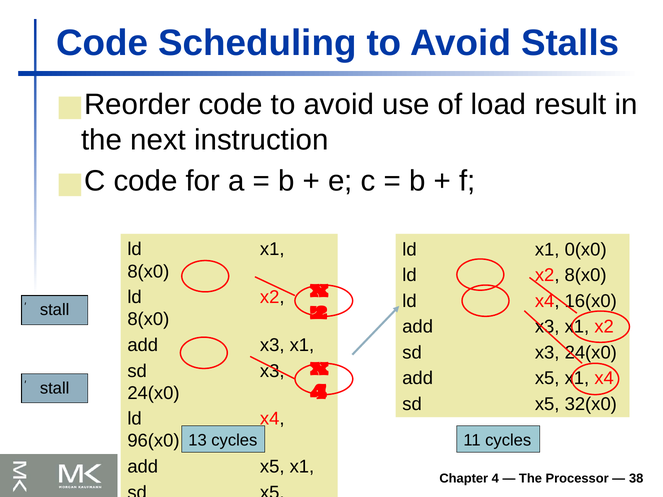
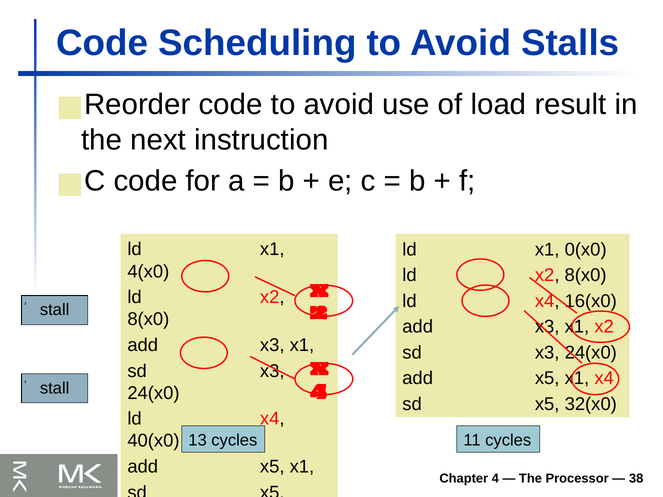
8(x0: 8(x0 -> 4(x0 (148, 272)
96(x0: 96(x0 -> 40(x0 (153, 441)
